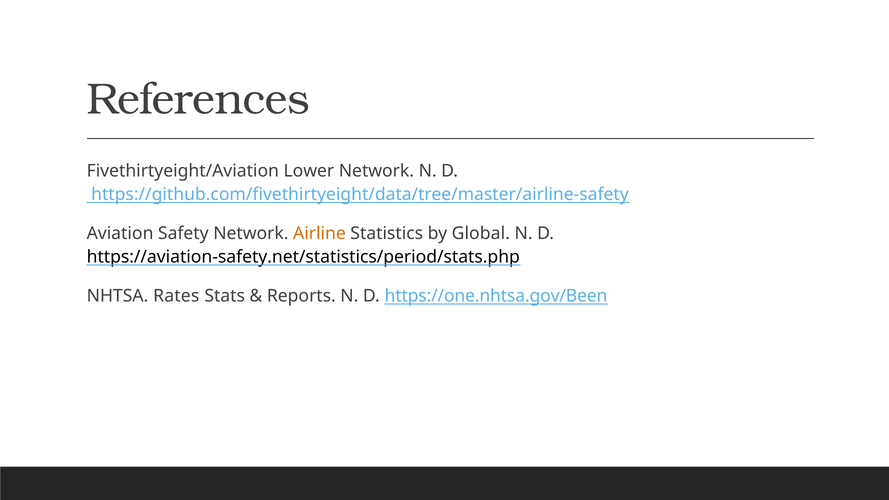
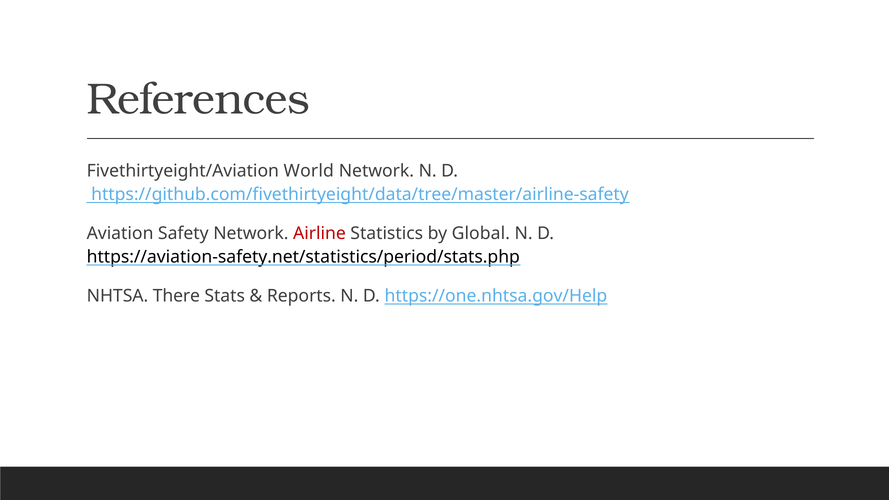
Lower: Lower -> World (309, 171)
Airline colour: orange -> red (319, 233)
Rates: Rates -> There (176, 296)
https://one.nhtsa.gov/Been: https://one.nhtsa.gov/Been -> https://one.nhtsa.gov/Help (496, 296)
